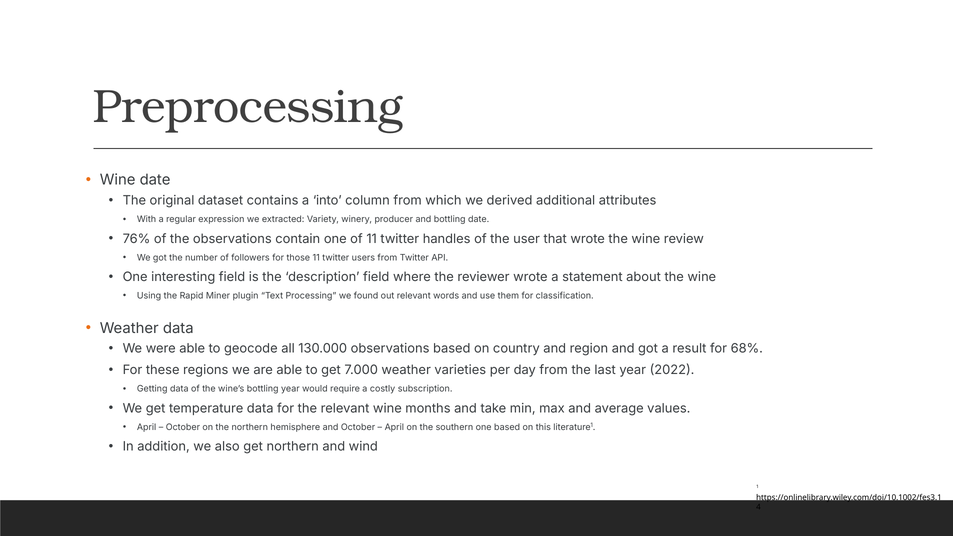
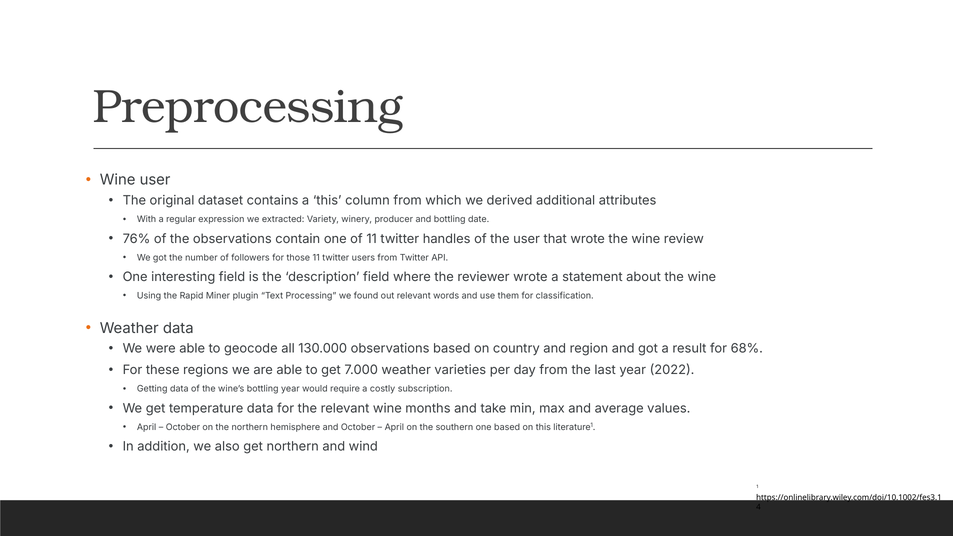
Wine date: date -> user (155, 180)
a into: into -> this (327, 201)
